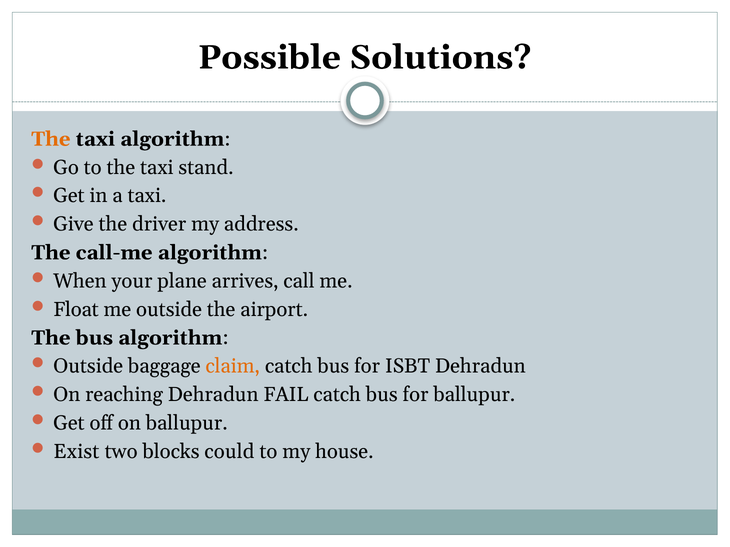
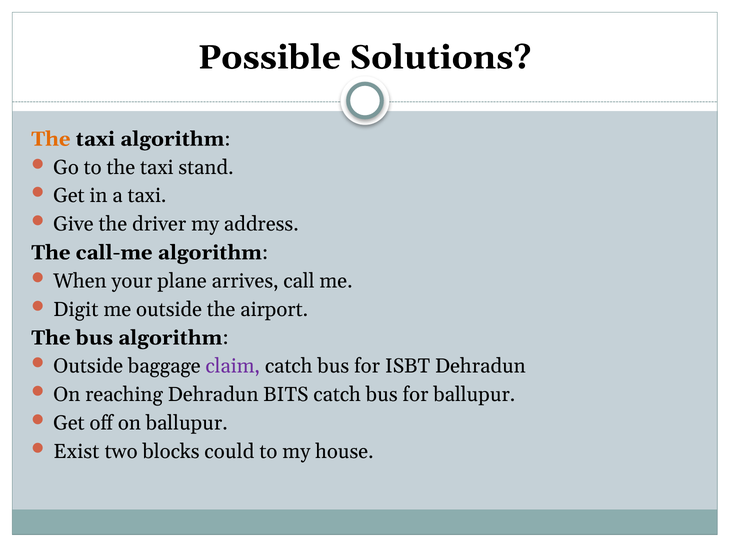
Float: Float -> Digit (76, 310)
claim colour: orange -> purple (233, 367)
FAIL: FAIL -> BITS (286, 395)
